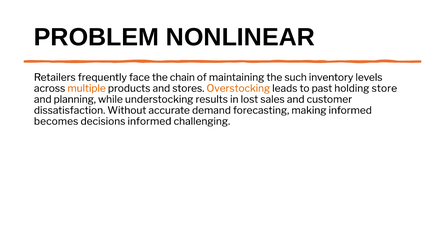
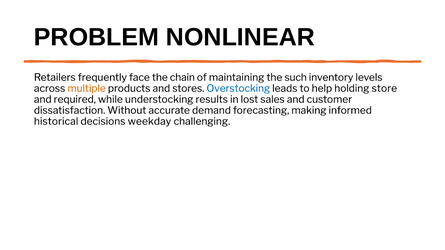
Overstocking colour: orange -> blue (238, 89)
past: past -> help (322, 89)
planning: planning -> required (75, 100)
becomes: becomes -> historical (56, 122)
decisions informed: informed -> weekday (149, 122)
